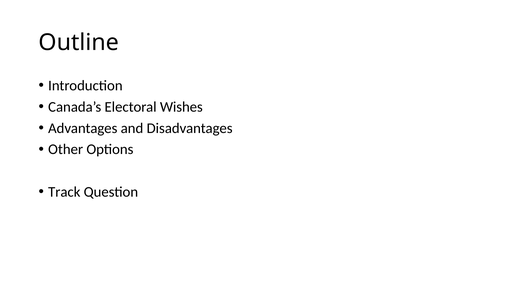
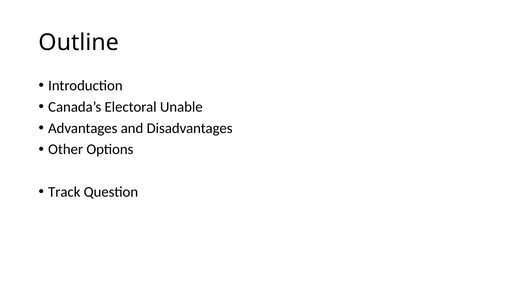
Wishes: Wishes -> Unable (181, 107)
